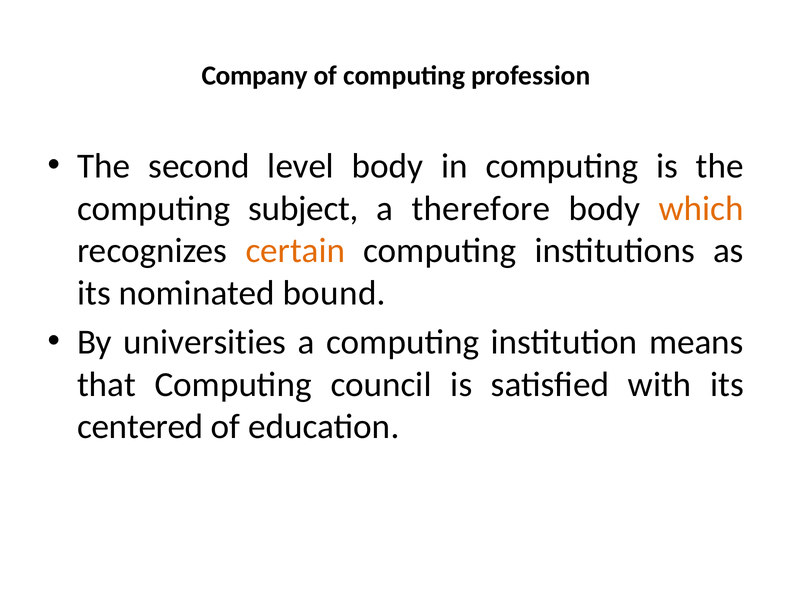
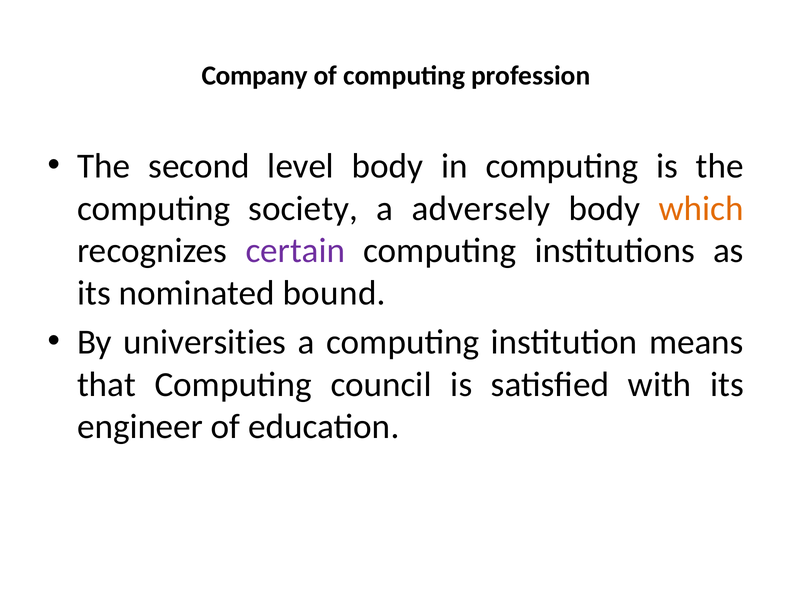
subject: subject -> society (303, 208)
therefore: therefore -> adversely (481, 208)
certain colour: orange -> purple (295, 251)
centered: centered -> engineer (140, 427)
